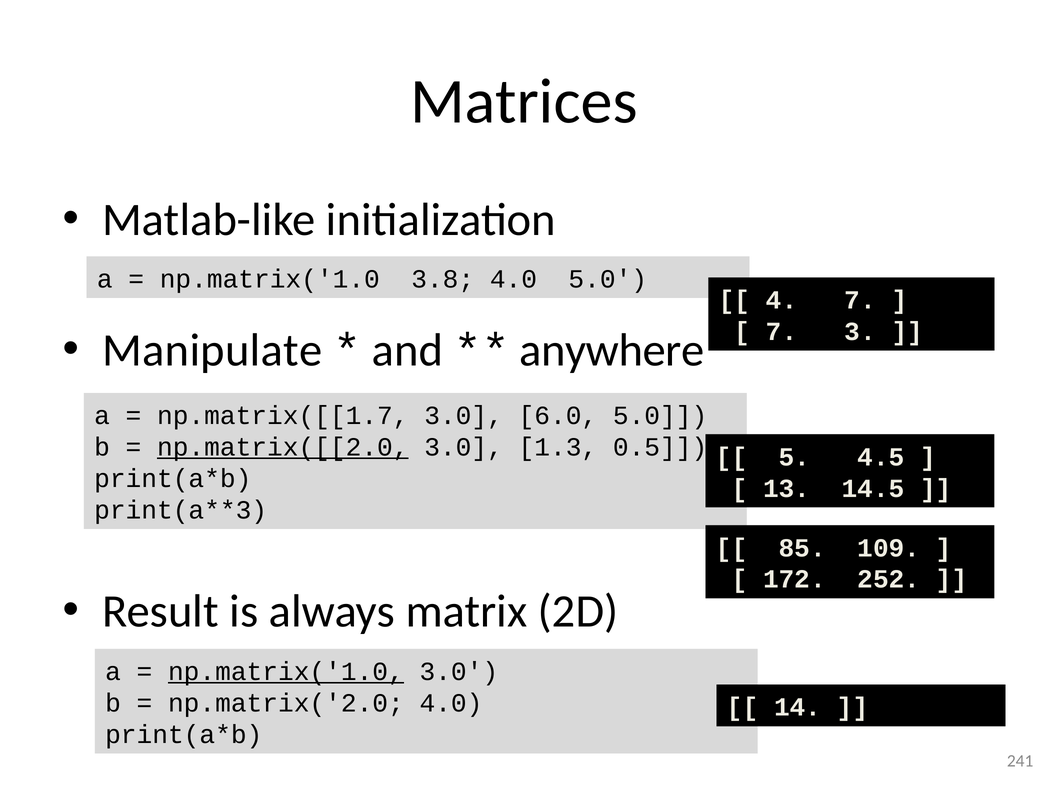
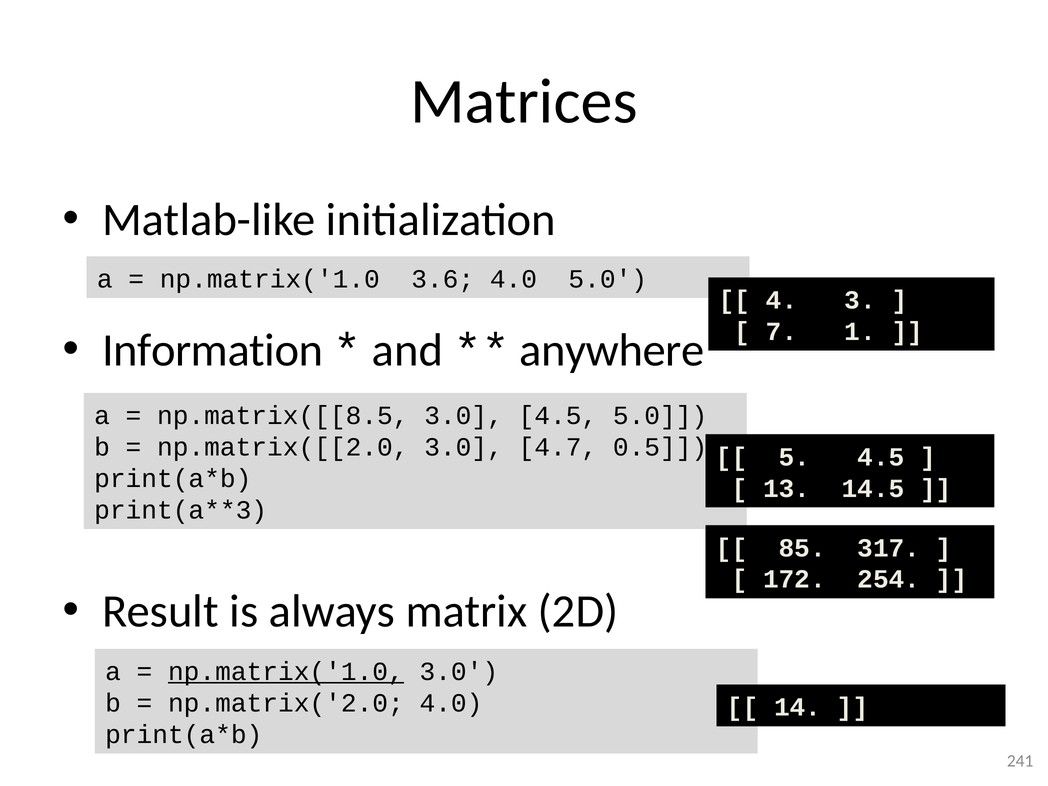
3.8: 3.8 -> 3.6 (443, 279)
4 7: 7 -> 3 (860, 300)
3: 3 -> 1 (860, 332)
Manipulate: Manipulate -> Information (213, 350)
np.matrix([[1.7: np.matrix([[1.7 -> np.matrix([[8.5 (283, 416)
3.0 6.0: 6.0 -> 4.5 (558, 416)
np.matrix([[2.0 underline: present -> none (283, 447)
1.3: 1.3 -> 4.7 (558, 447)
109: 109 -> 317 (889, 548)
252: 252 -> 254 (889, 579)
